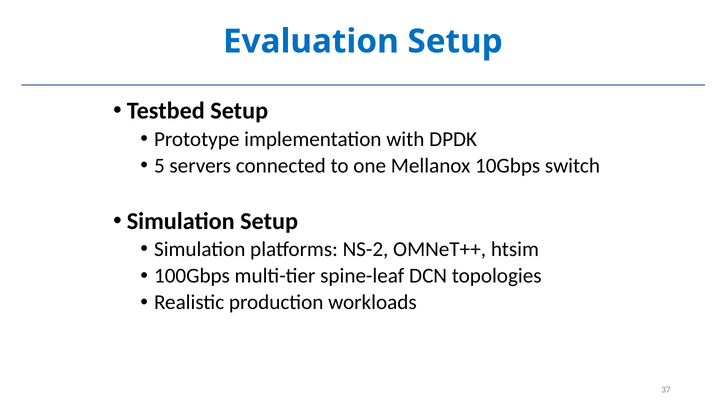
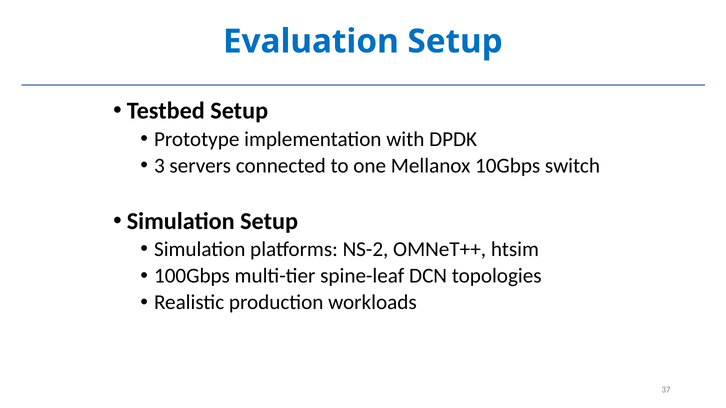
5: 5 -> 3 (159, 166)
